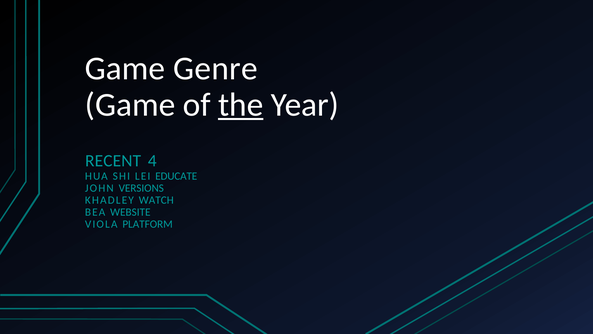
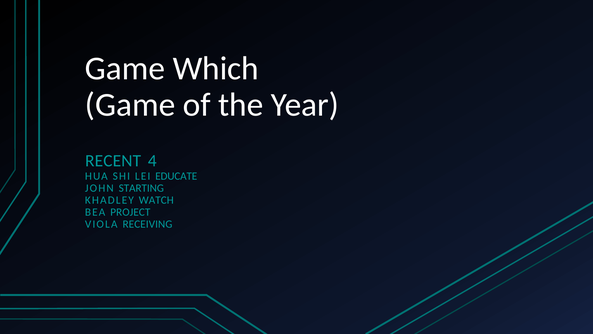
Genre: Genre -> Which (216, 69)
the underline: present -> none (241, 105)
VERSIONS: VERSIONS -> STARTING (141, 188)
WEBSITE: WEBSITE -> PROJECT (130, 212)
PLATFORM: PLATFORM -> RECEIVING (147, 224)
